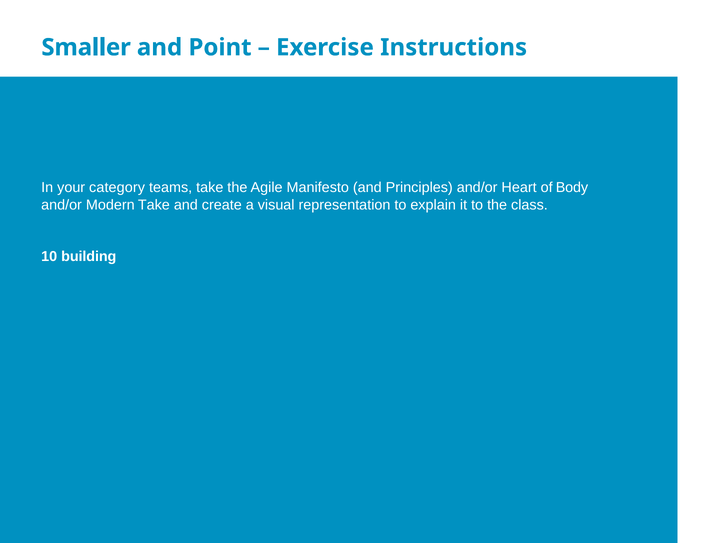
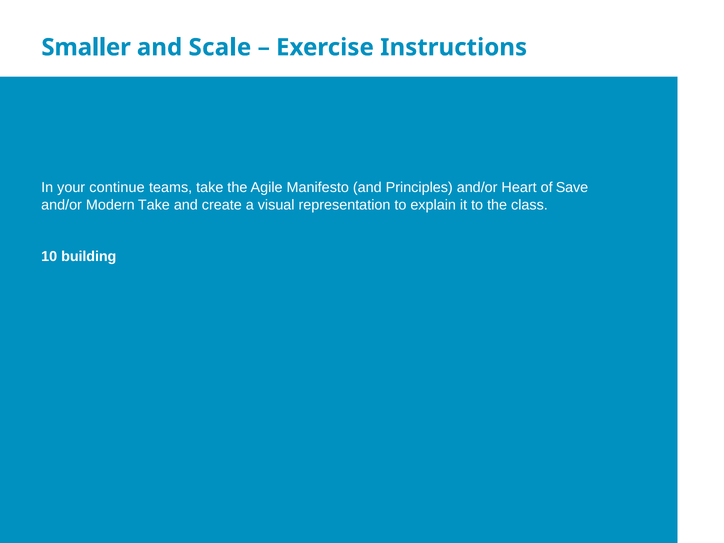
Point: Point -> Scale (220, 47)
category: category -> continue (117, 188)
Body: Body -> Save (572, 188)
